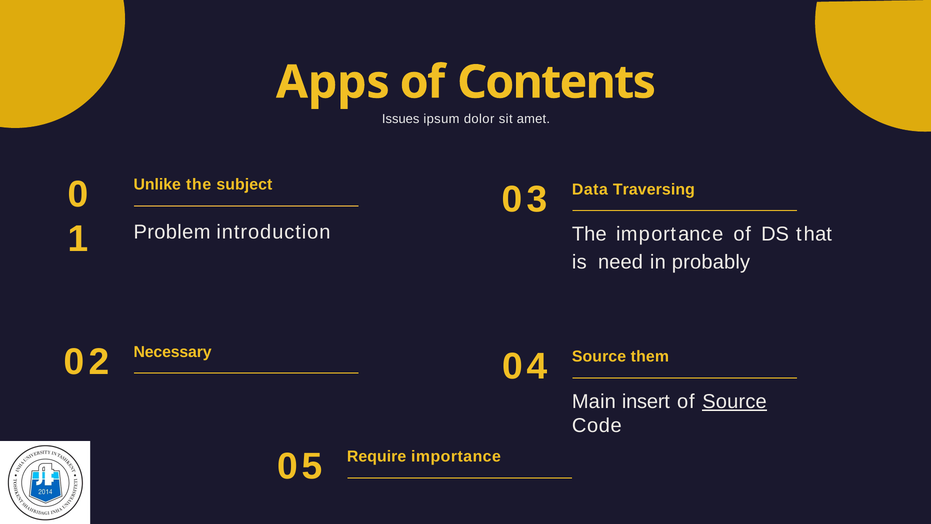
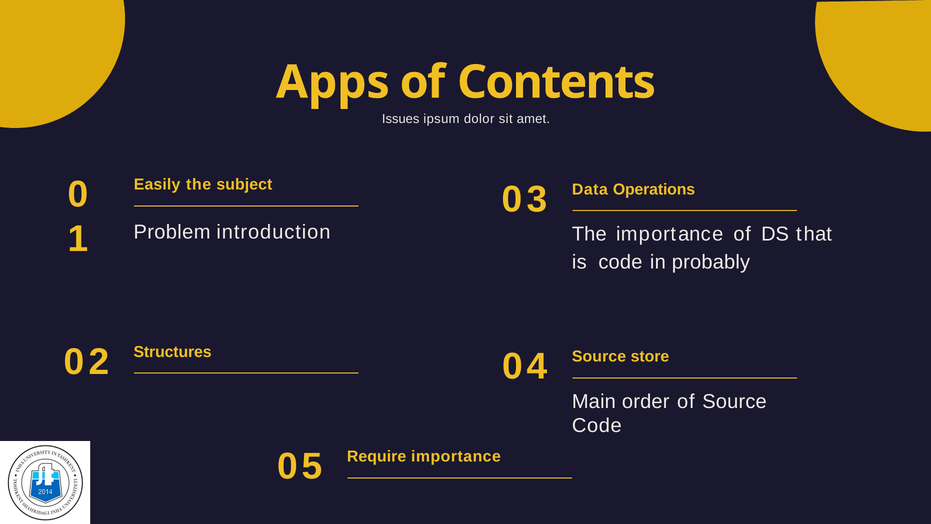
Unlike: Unlike -> Easily (157, 185)
Traversing: Traversing -> Operations (654, 189)
is need: need -> code (620, 262)
Necessary: Necessary -> Structures (173, 352)
them: them -> store (650, 356)
insert: insert -> order (646, 401)
Source underline: present -> none (735, 401)
